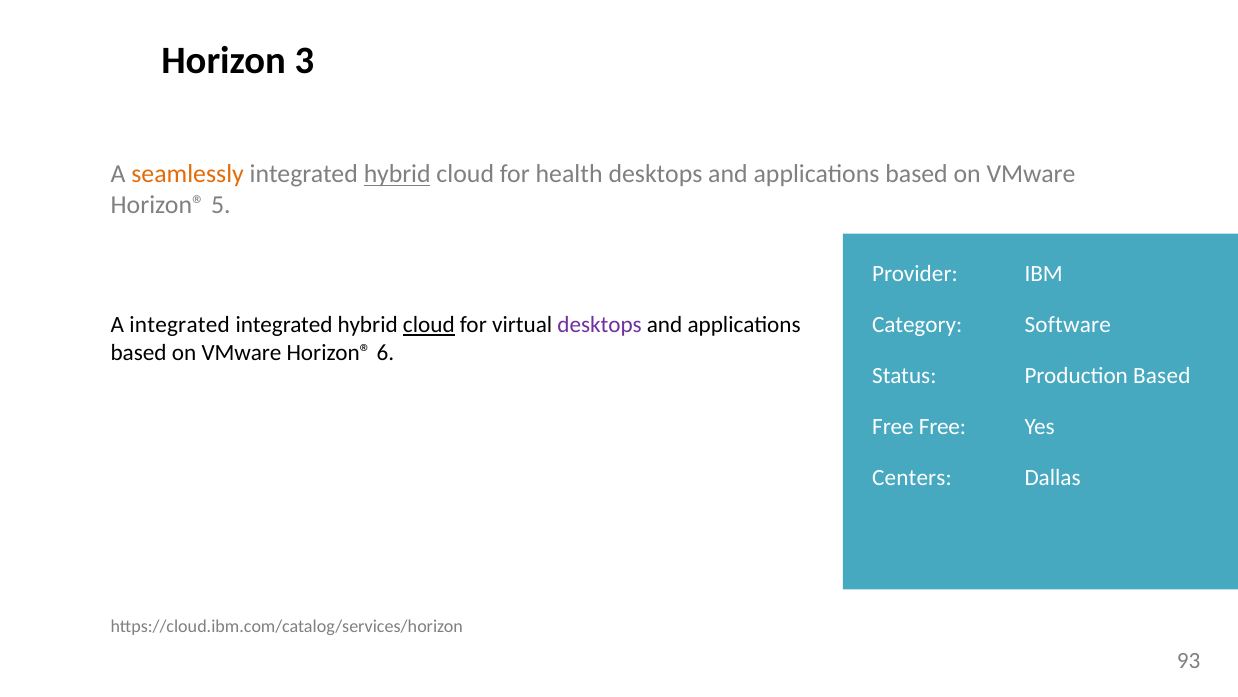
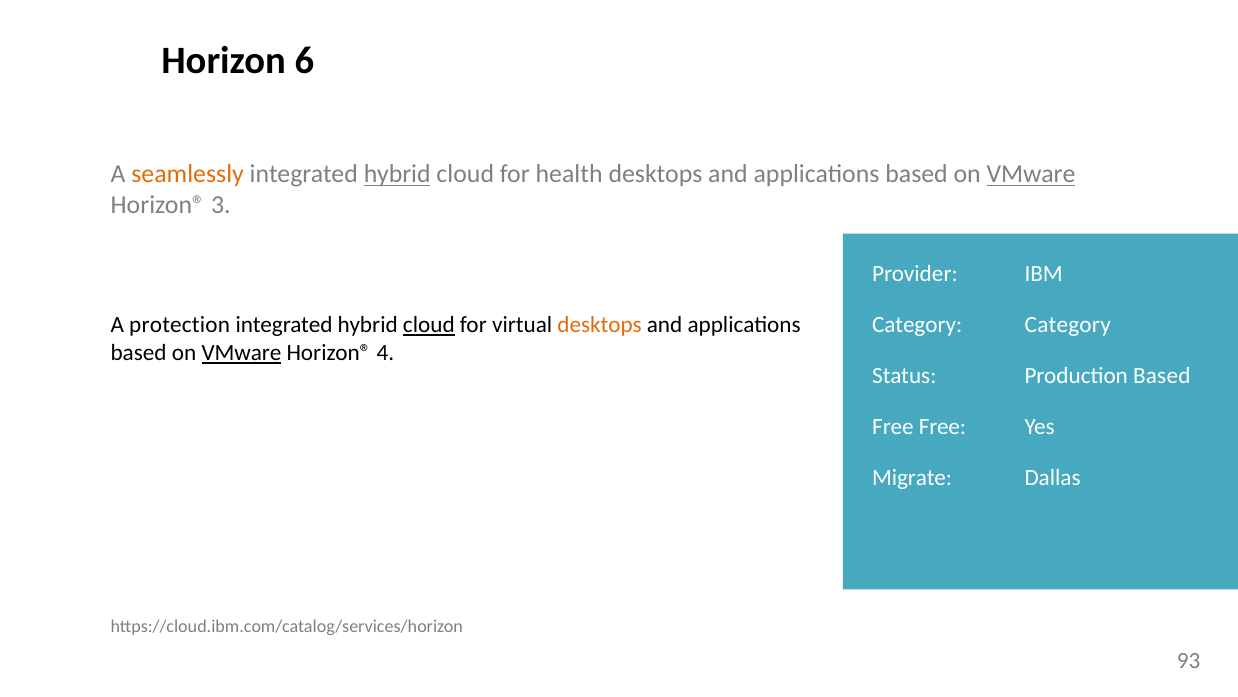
3: 3 -> 6 (304, 61)
VMware underline: none -> present (1031, 174)
5: 5 -> 3 (221, 205)
A integrated: integrated -> protection (180, 325)
desktops colour: purple -> orange (600, 325)
Category Software: Software -> Category (1068, 325)
VMware underline: none -> present (241, 353)
6: 6 -> 4 (386, 353)
Centers: Centers -> Migrate (912, 477)
